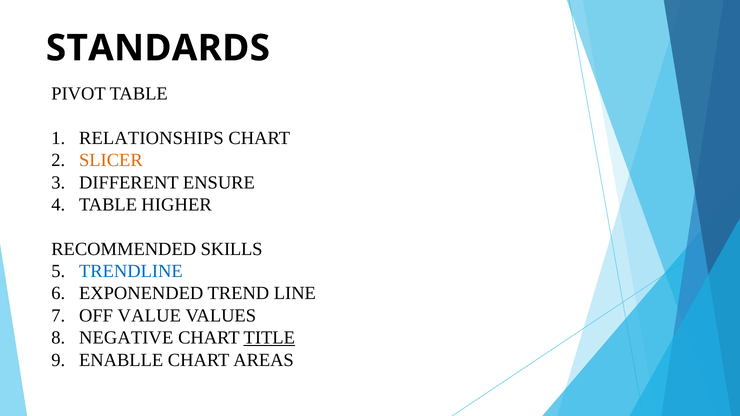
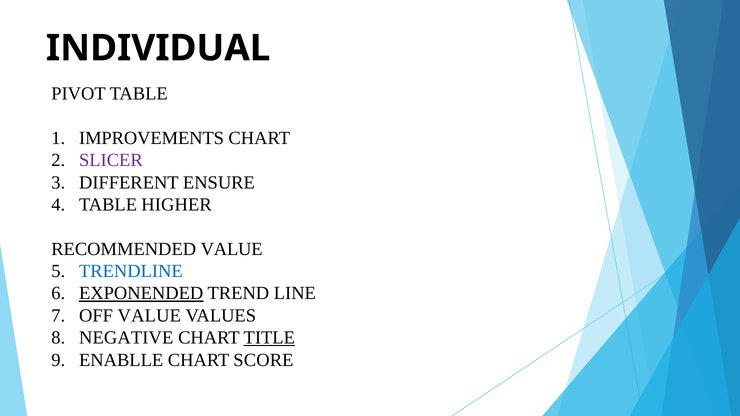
STANDARDS: STANDARDS -> INDIVIDUAL (158, 48)
RELATIONSHIPS: RELATIONSHIPS -> IMPROVEMENTS (152, 138)
SLICER colour: orange -> purple (111, 160)
RECOMMENDED SKILLS: SKILLS -> VALUE (232, 249)
EXPONENDED underline: none -> present (141, 294)
AREAS: AREAS -> SCORE (263, 360)
